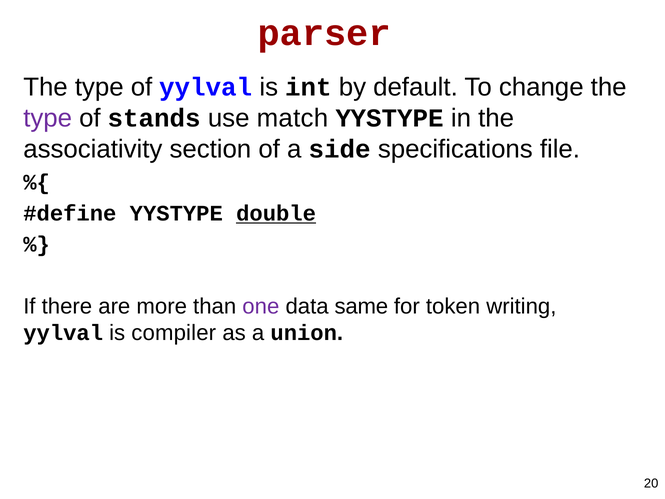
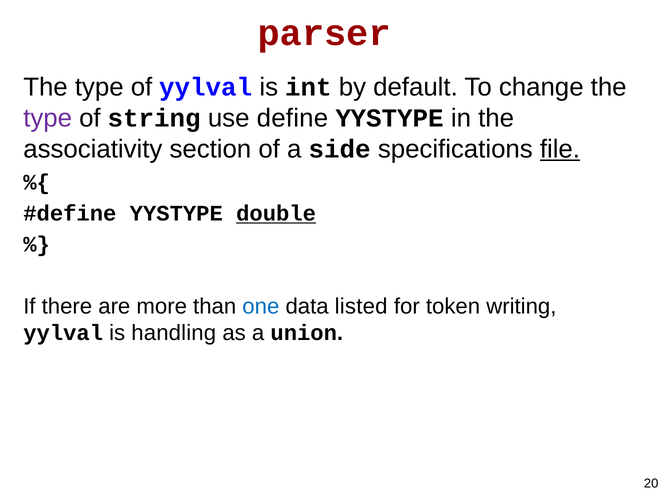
stands: stands -> string (154, 118)
match: match -> define (292, 118)
file underline: none -> present (560, 149)
one colour: purple -> blue (261, 306)
same: same -> listed (361, 306)
compiler: compiler -> handling (174, 333)
